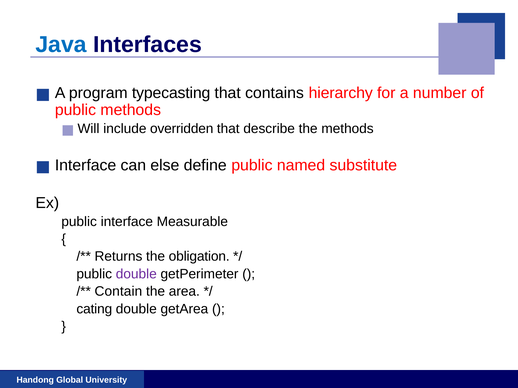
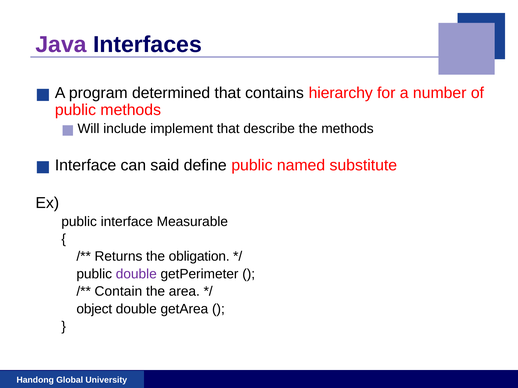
Java colour: blue -> purple (61, 45)
typecasting: typecasting -> determined (171, 93)
overridden: overridden -> implement (182, 129)
else: else -> said (165, 165)
cating: cating -> object (94, 309)
